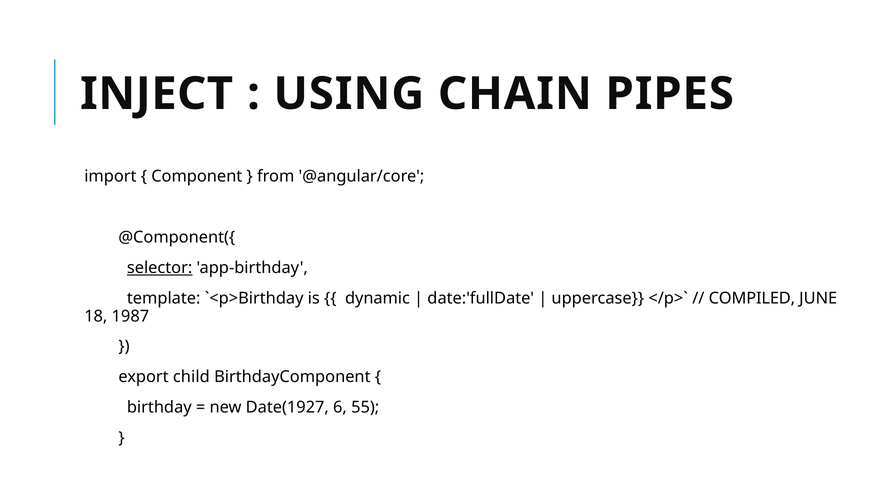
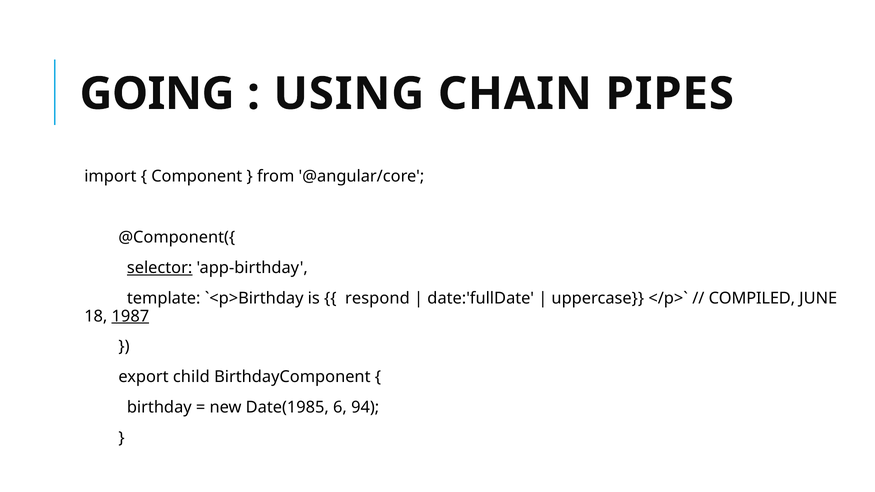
INJECT: INJECT -> GOING (157, 94)
dynamic: dynamic -> respond (377, 298)
1987 underline: none -> present (130, 316)
Date(1927: Date(1927 -> Date(1985 (287, 408)
55: 55 -> 94 (365, 408)
